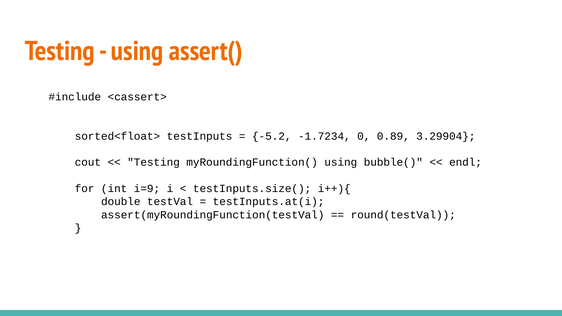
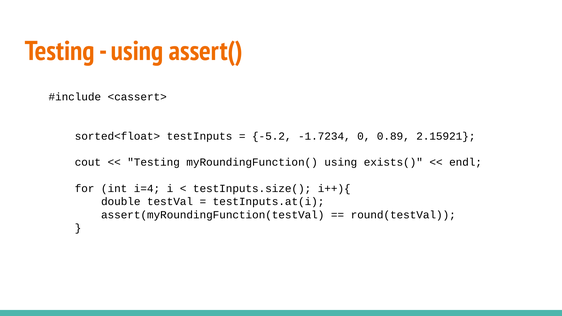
3.29904: 3.29904 -> 2.15921 (446, 136)
bubble(: bubble( -> exists( (393, 162)
i=9: i=9 -> i=4 (147, 189)
